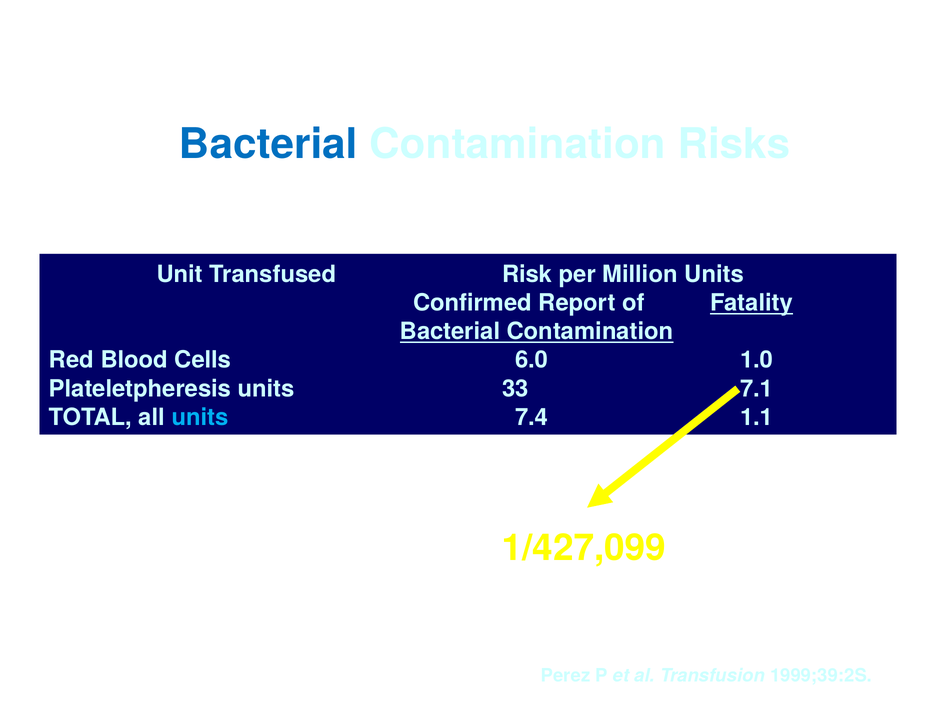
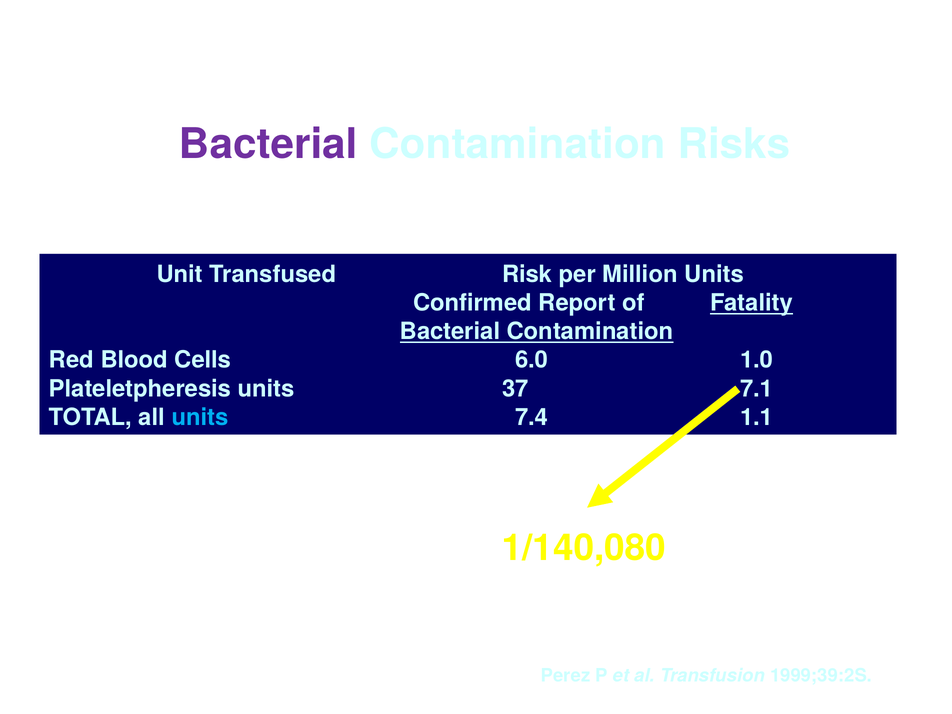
Bacterial colour: blue -> purple (268, 144)
33: 33 -> 37 (515, 389)
1/427,099: 1/427,099 -> 1/140,080 (584, 548)
